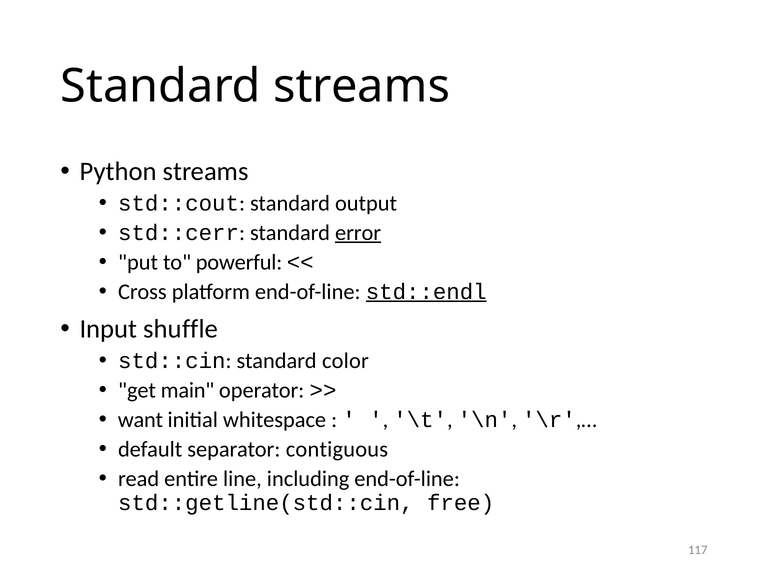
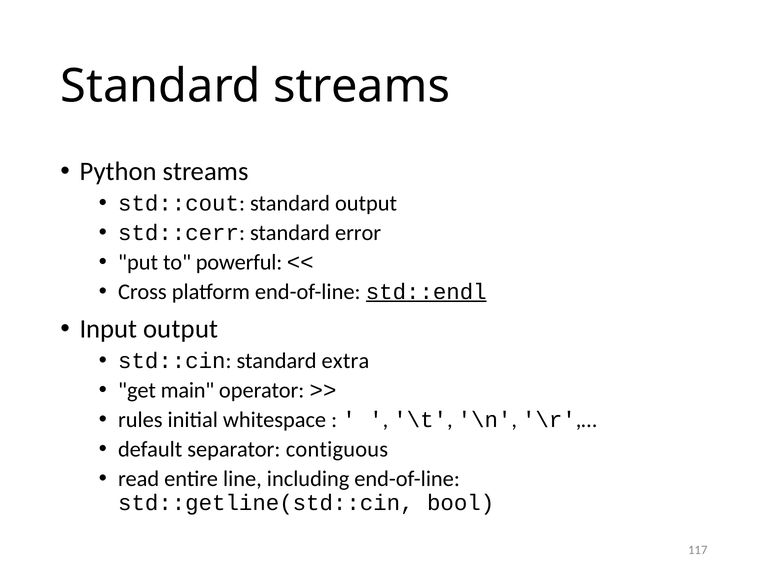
error underline: present -> none (358, 233)
Input shuffle: shuffle -> output (181, 329)
color: color -> extra (345, 361)
want: want -> rules (140, 420)
free: free -> bool (461, 503)
